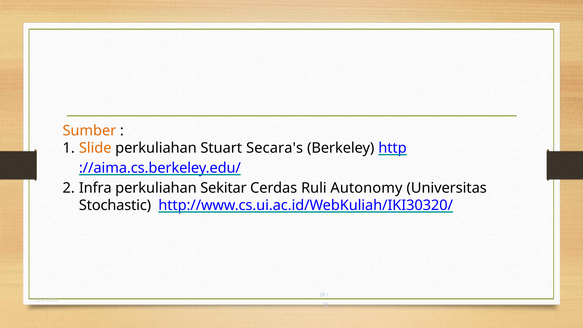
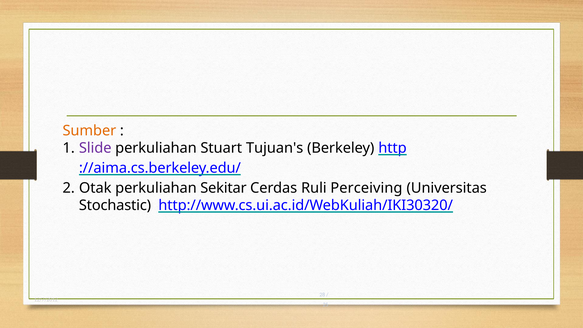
Slide colour: orange -> purple (95, 148)
Secara's: Secara's -> Tujuan's (275, 148)
Infra: Infra -> Otak (95, 188)
Autonomy: Autonomy -> Perceiving (366, 188)
